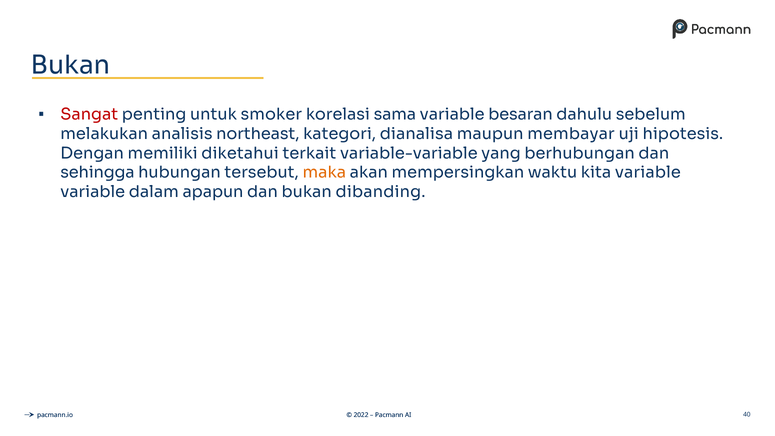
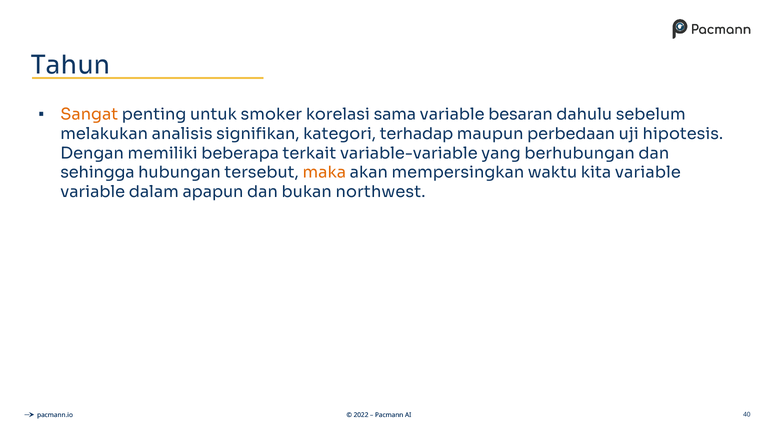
Bukan: Bukan -> Tahun (70, 65)
Sangat colour: red -> orange (89, 114)
northeast: northeast -> signifikan (258, 134)
dianalisa: dianalisa -> terhadap (417, 134)
membayar: membayar -> perbedaan (571, 134)
diketahui: diketahui -> beberapa (240, 153)
dibanding: dibanding -> northwest (381, 192)
